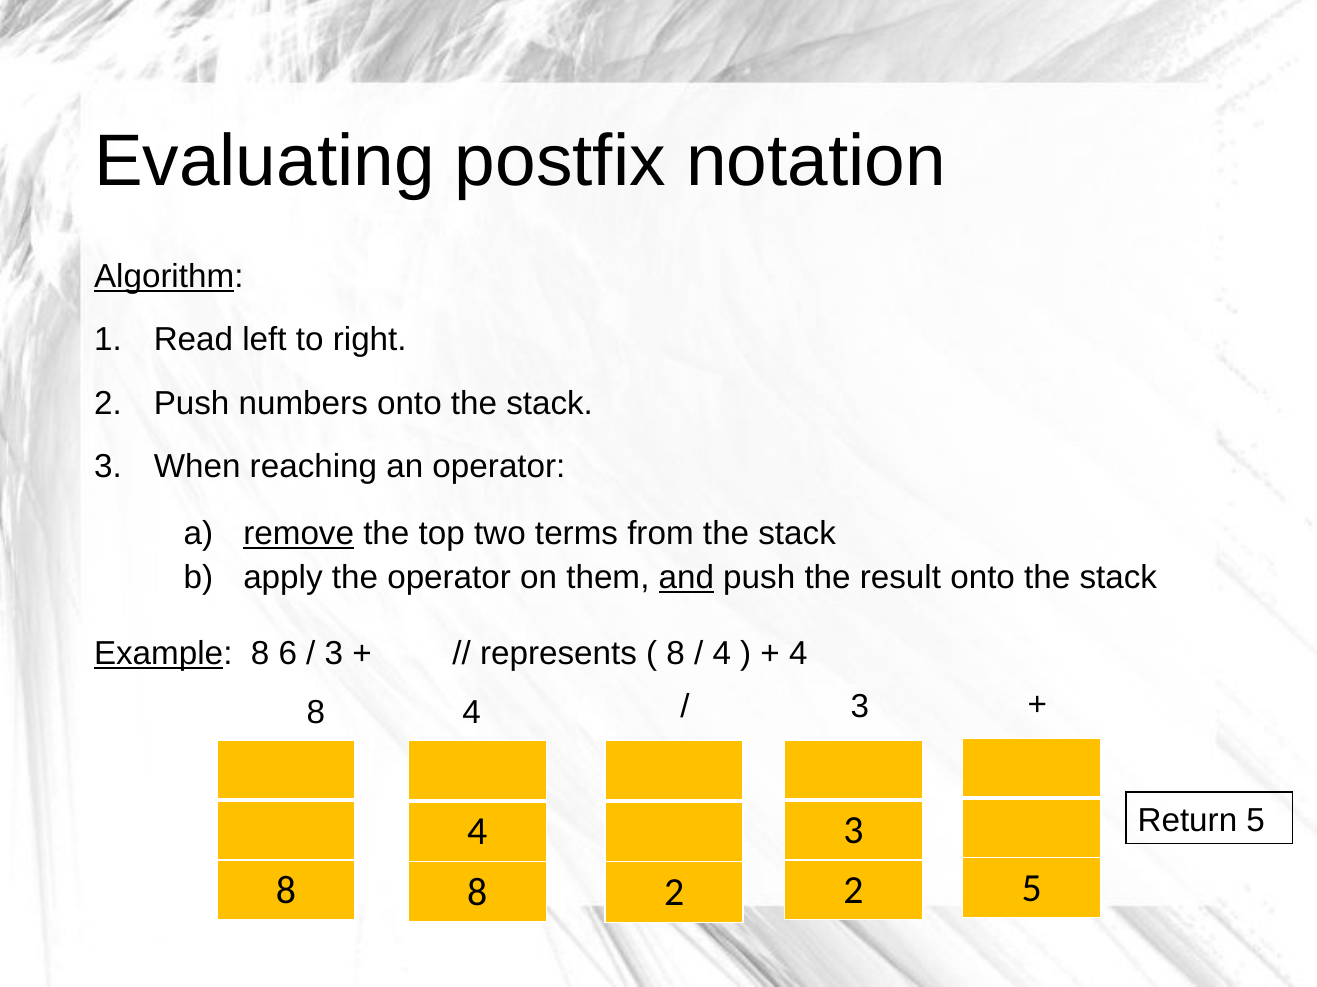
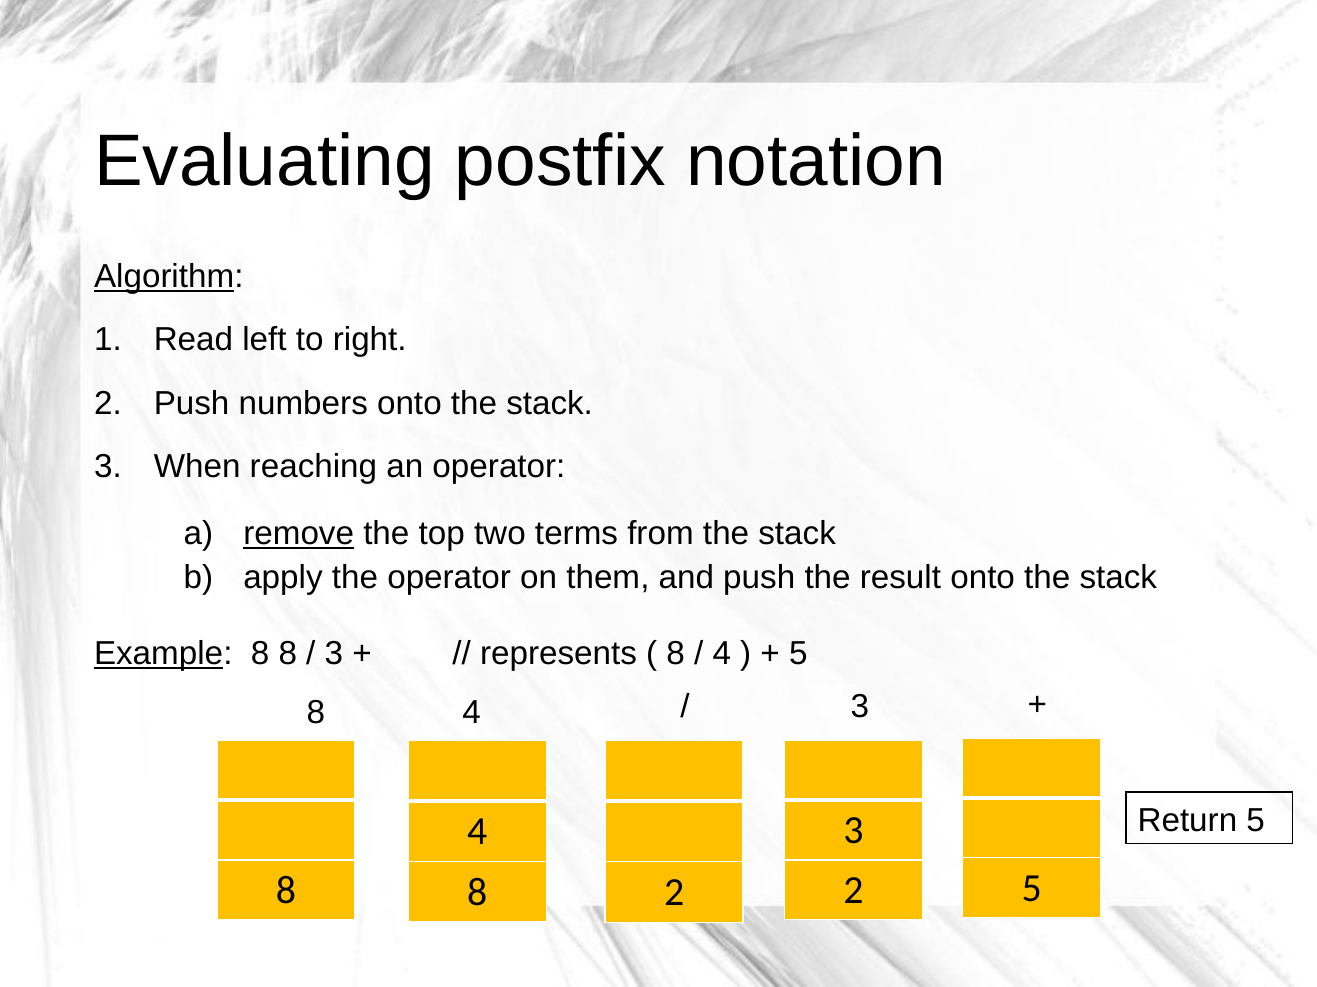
and underline: present -> none (686, 578)
Example 8 6: 6 -> 8 (288, 654)
4: 4 -> 5 (798, 654)
